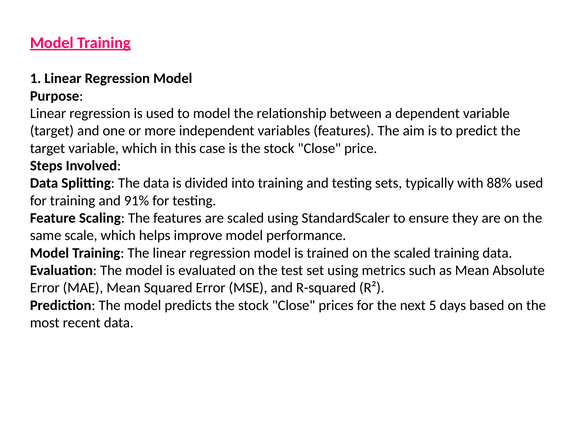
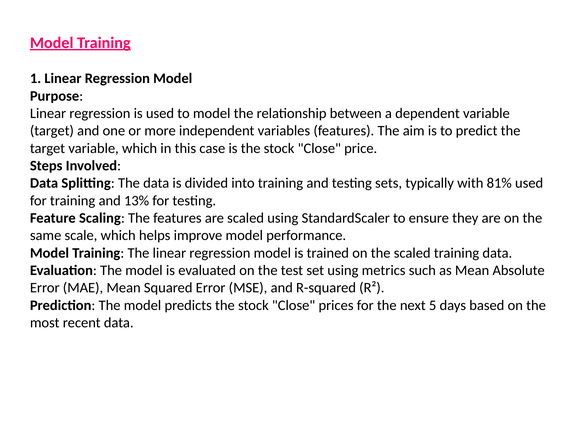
88%: 88% -> 81% (499, 183)
91%: 91% -> 13% (137, 200)
